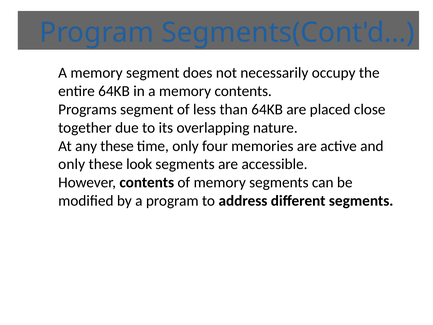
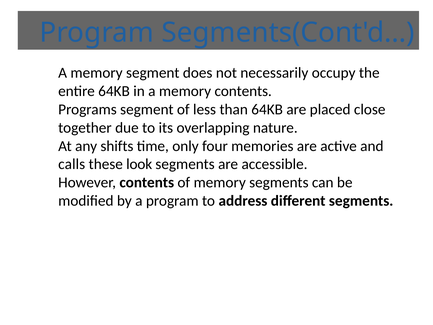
any these: these -> shifts (117, 146)
only: only -> calls (72, 164)
